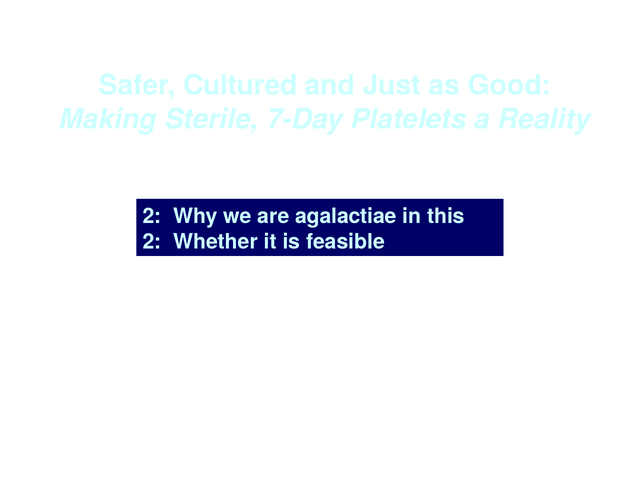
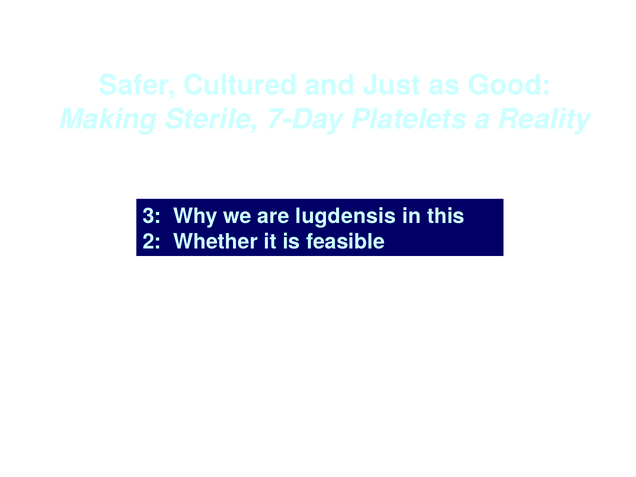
2: 2 -> 3 (152, 216)
agalactiae: agalactiae -> lugdensis (346, 216)
